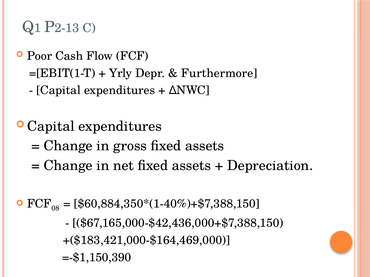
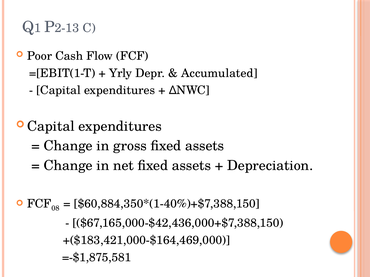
Furthermore: Furthermore -> Accumulated (219, 73)
=-$1,150,390: =-$1,150,390 -> =-$1,875,581 (97, 258)
